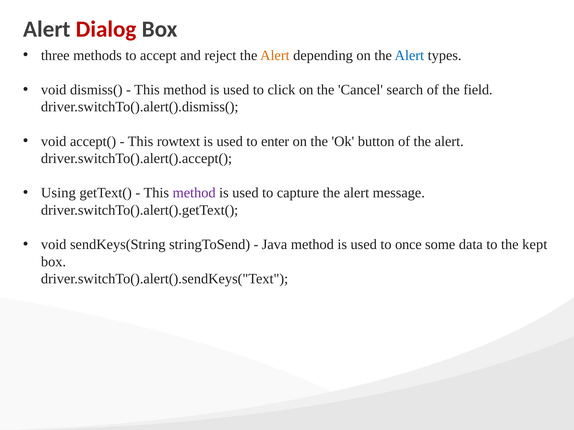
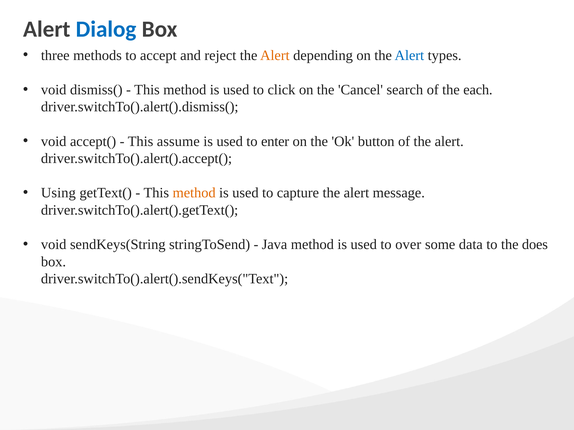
Dialog colour: red -> blue (106, 29)
field: field -> each (478, 90)
rowtext: rowtext -> assume (178, 141)
method colour: purple -> orange (194, 193)
once: once -> over (408, 245)
kept: kept -> does (535, 245)
